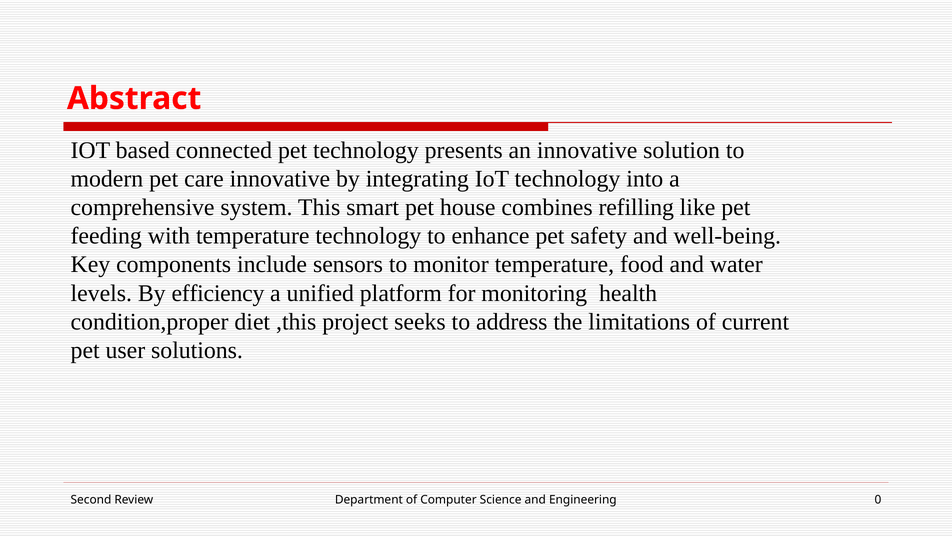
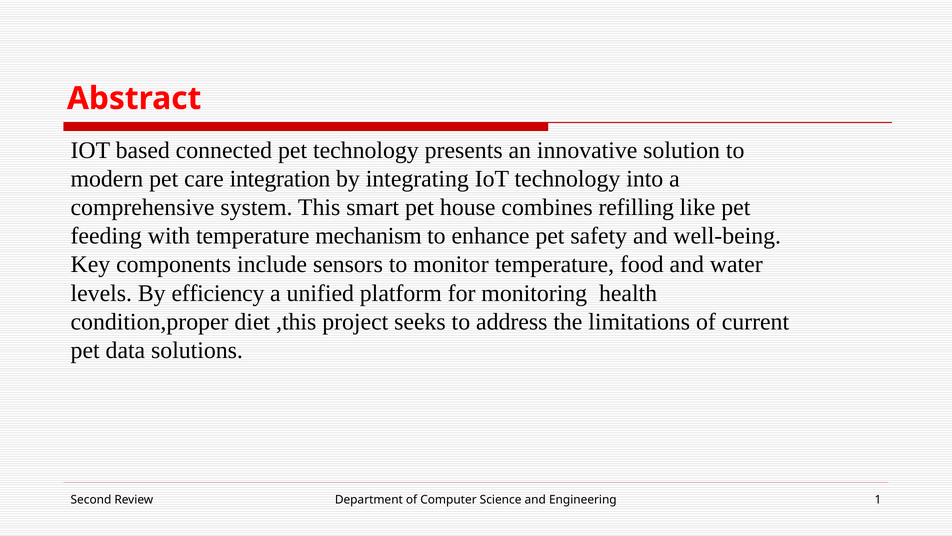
care innovative: innovative -> integration (280, 179)
temperature technology: technology -> mechanism (368, 236)
user: user -> data (125, 350)
0: 0 -> 1 (878, 499)
